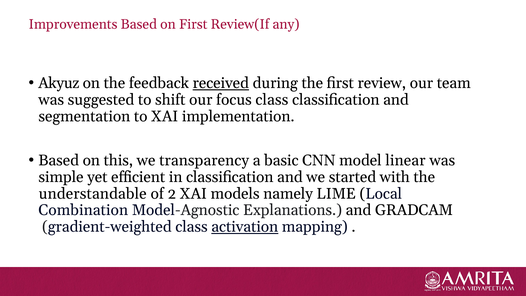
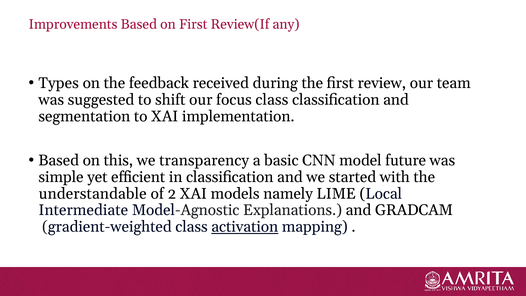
Akyuz: Akyuz -> Types (59, 83)
received underline: present -> none (221, 83)
linear: linear -> future (406, 160)
Combination: Combination -> Intermediate (83, 210)
